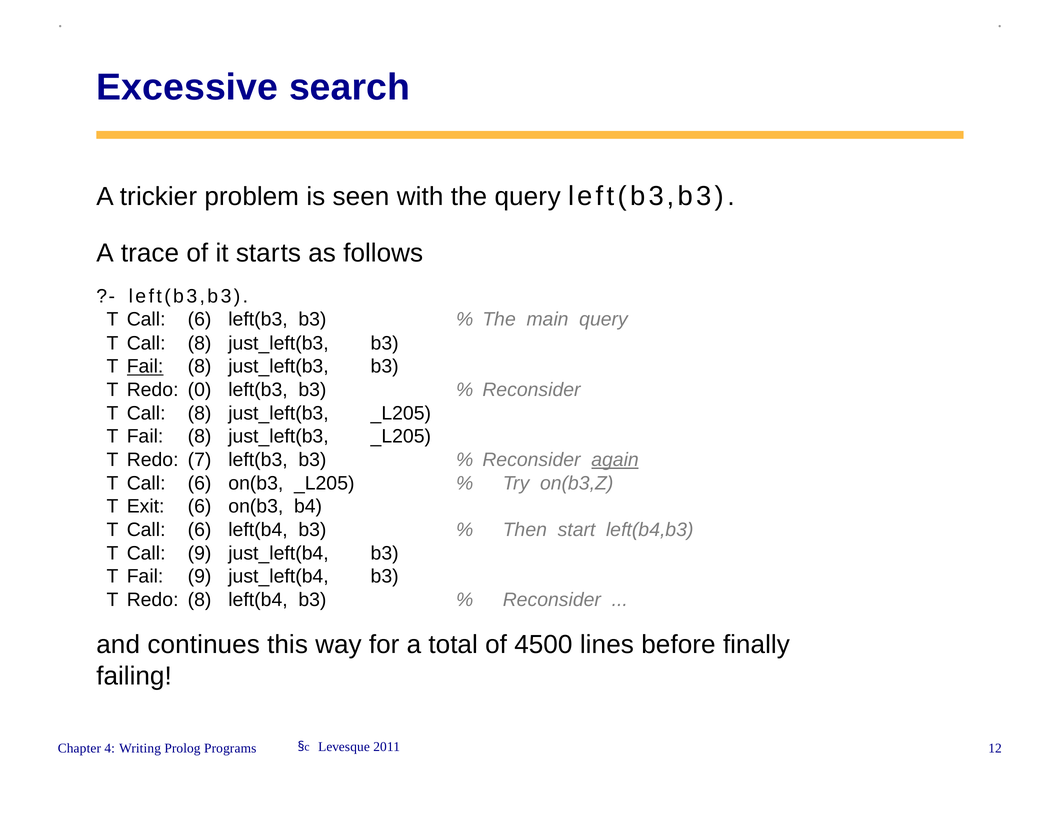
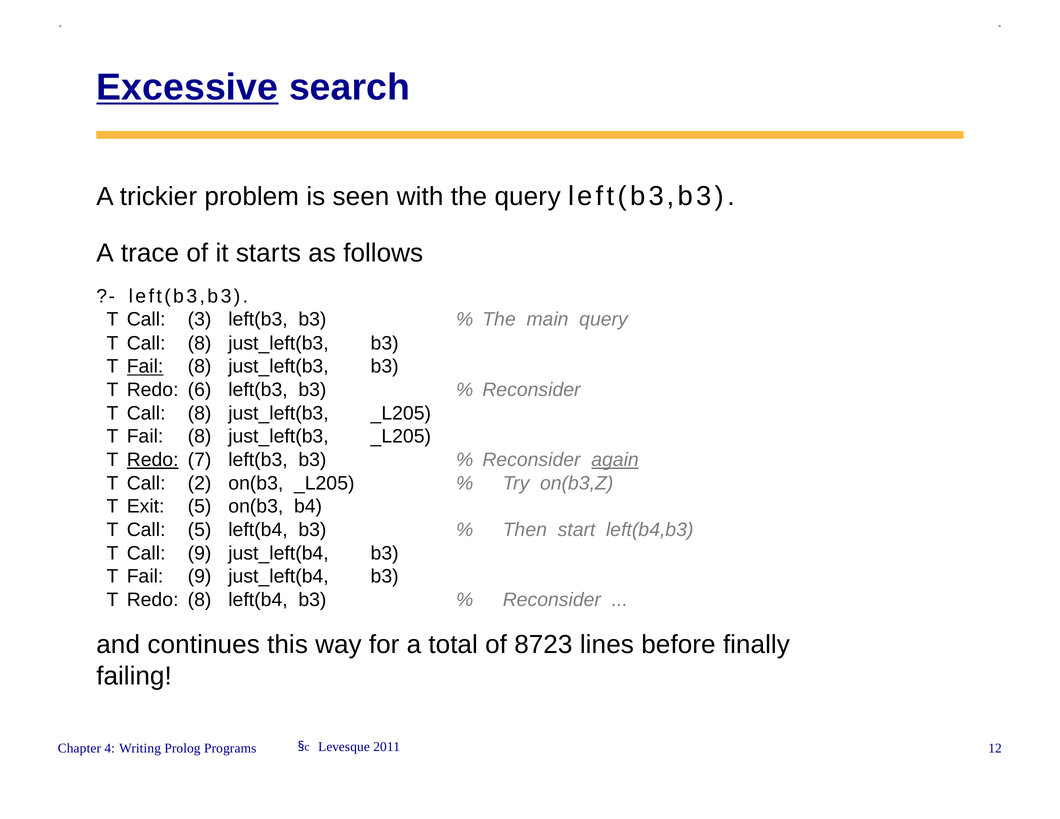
Excessive underline: none -> present (187, 87)
6: 6 -> 3 (200, 319)
0: 0 -> 6 (200, 390)
Redo underline: none -> present (153, 460)
6: 6 -> 2 (200, 483)
Exit 6: 6 -> 5 (200, 507)
6: 6 -> 5 (200, 530)
4500: 4500 -> 8723 (543, 645)
